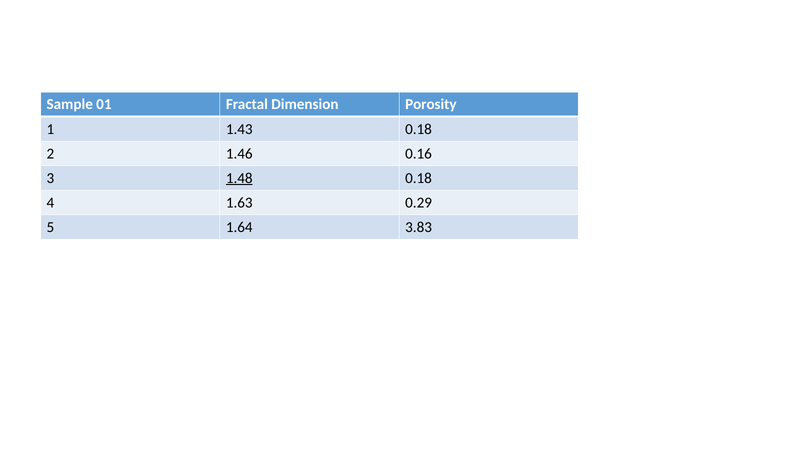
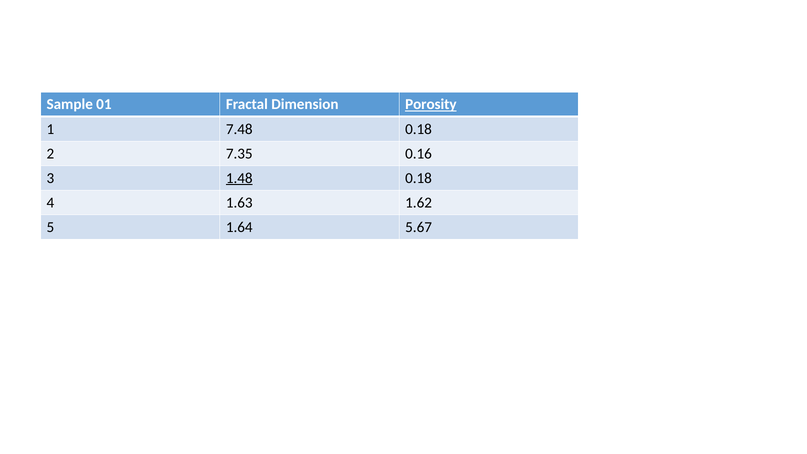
Porosity underline: none -> present (431, 104)
1.43: 1.43 -> 7.48 (239, 129)
1.46: 1.46 -> 7.35 (239, 154)
0.29: 0.29 -> 1.62 (419, 203)
3.83: 3.83 -> 5.67 (419, 227)
